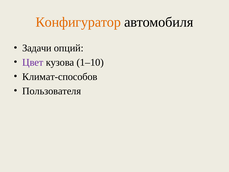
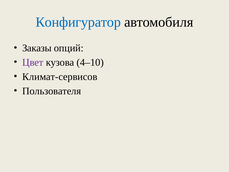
Конфигуратор colour: orange -> blue (78, 22)
Задачи: Задачи -> Заказы (37, 48)
1–10: 1–10 -> 4–10 (90, 62)
Климат-способов: Климат-способов -> Климат-сервисов (60, 77)
